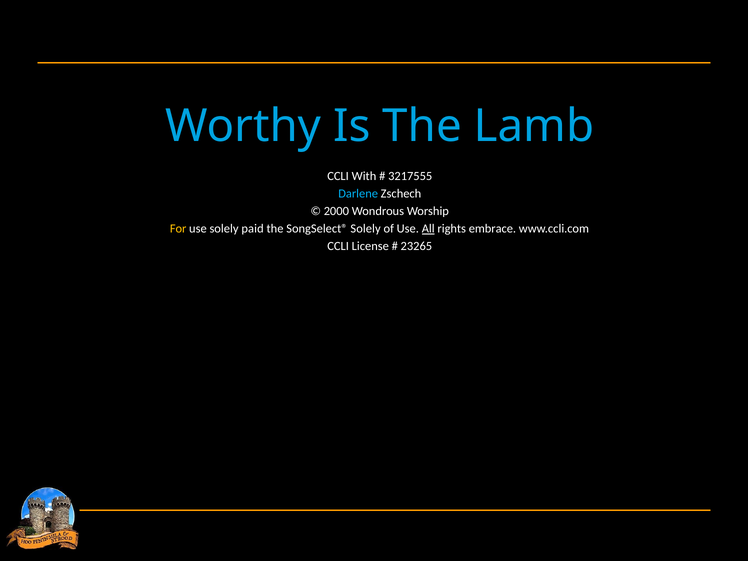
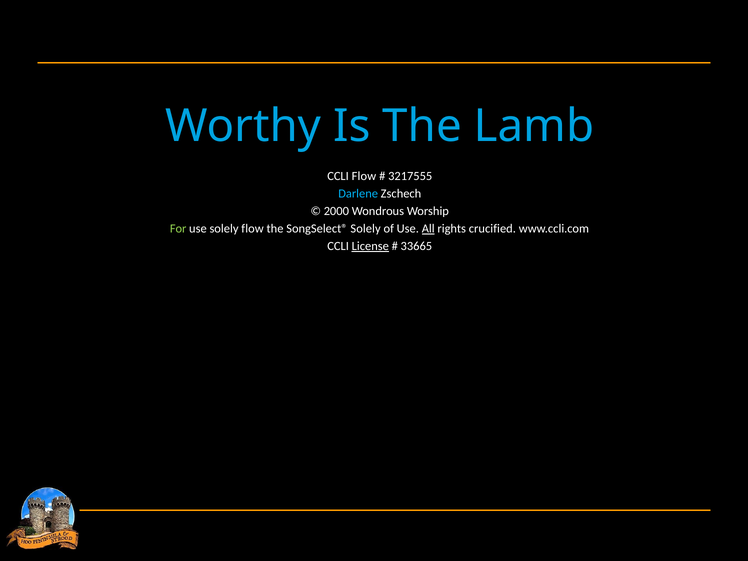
CCLI With: With -> Flow (364, 176)
For colour: yellow -> light green (178, 229)
solely paid: paid -> flow (253, 229)
embrace: embrace -> crucified (492, 229)
License underline: none -> present (370, 246)
23265: 23265 -> 33665 (416, 246)
